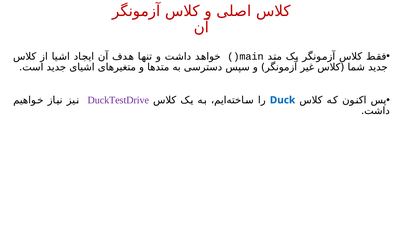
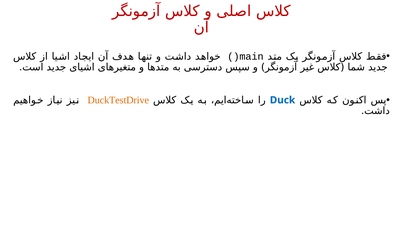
DuckTestDrive colour: purple -> orange (118, 100)
